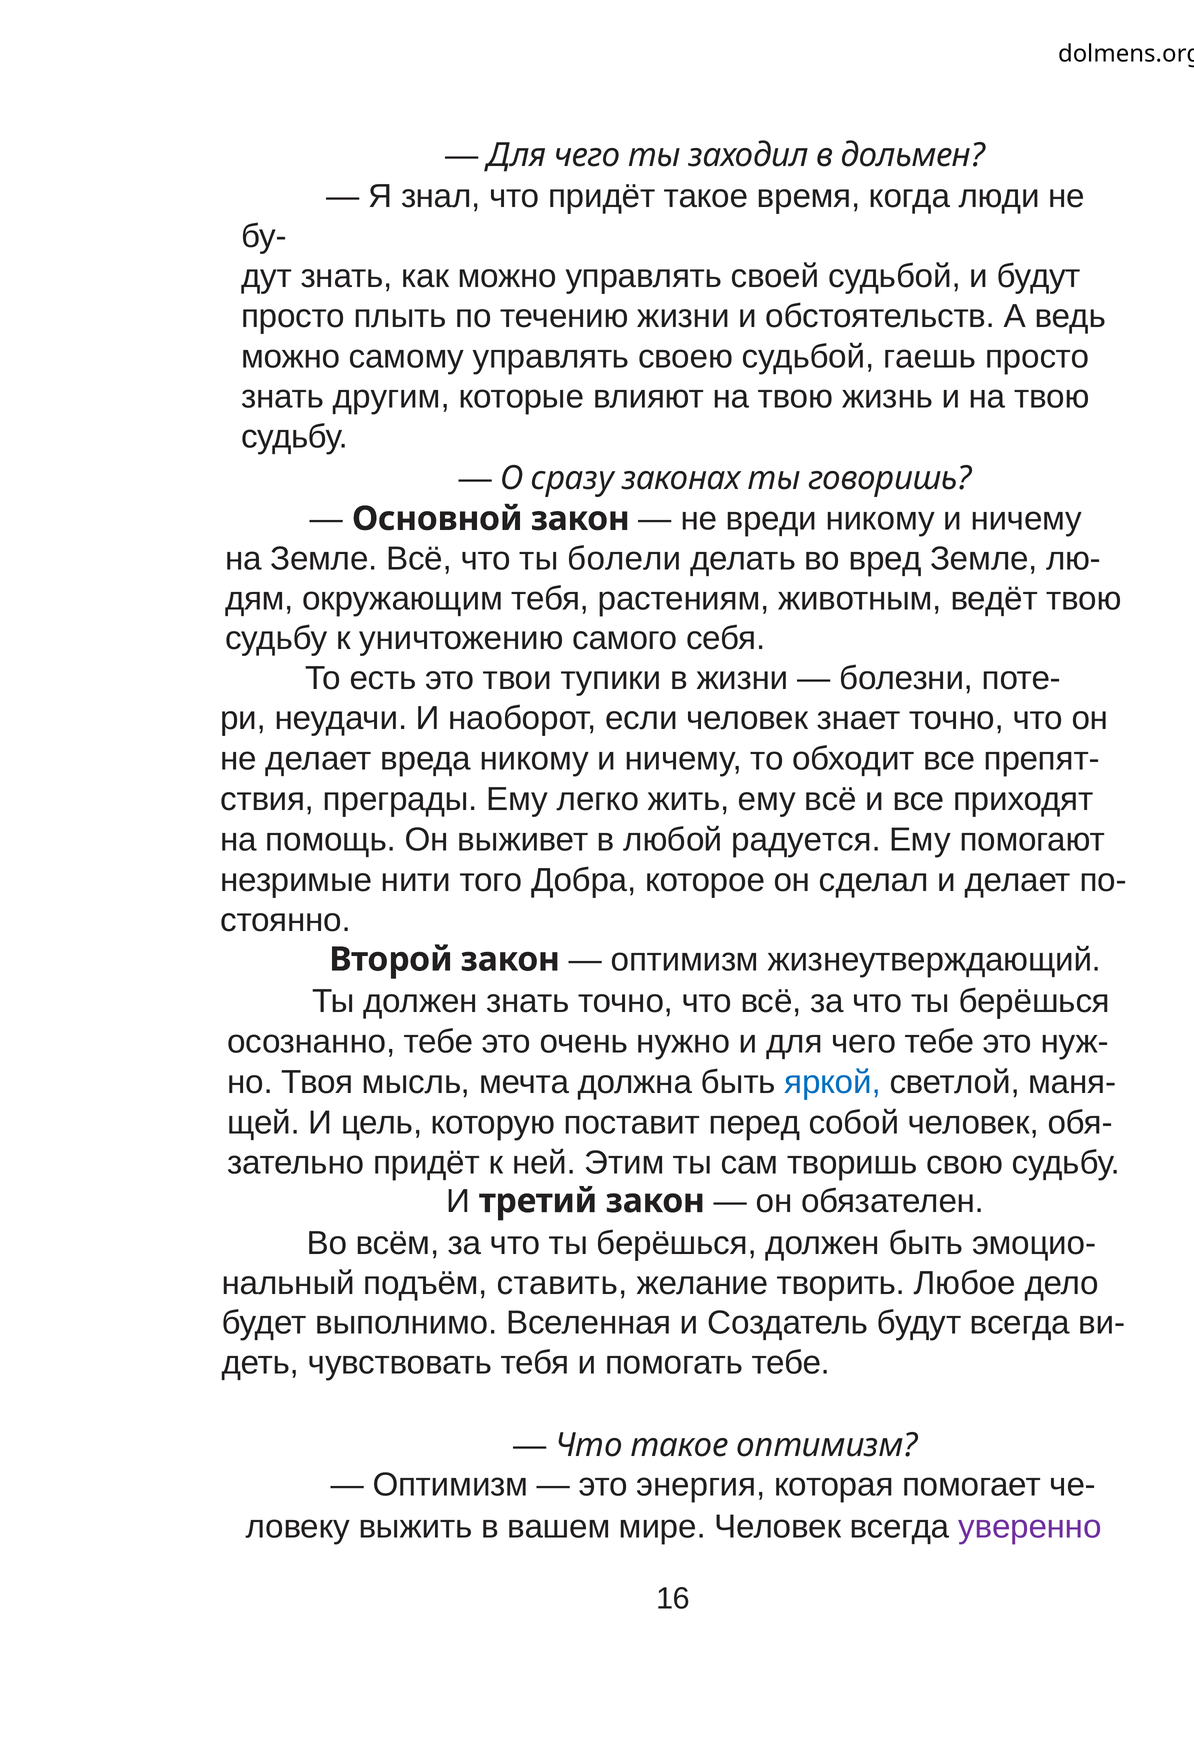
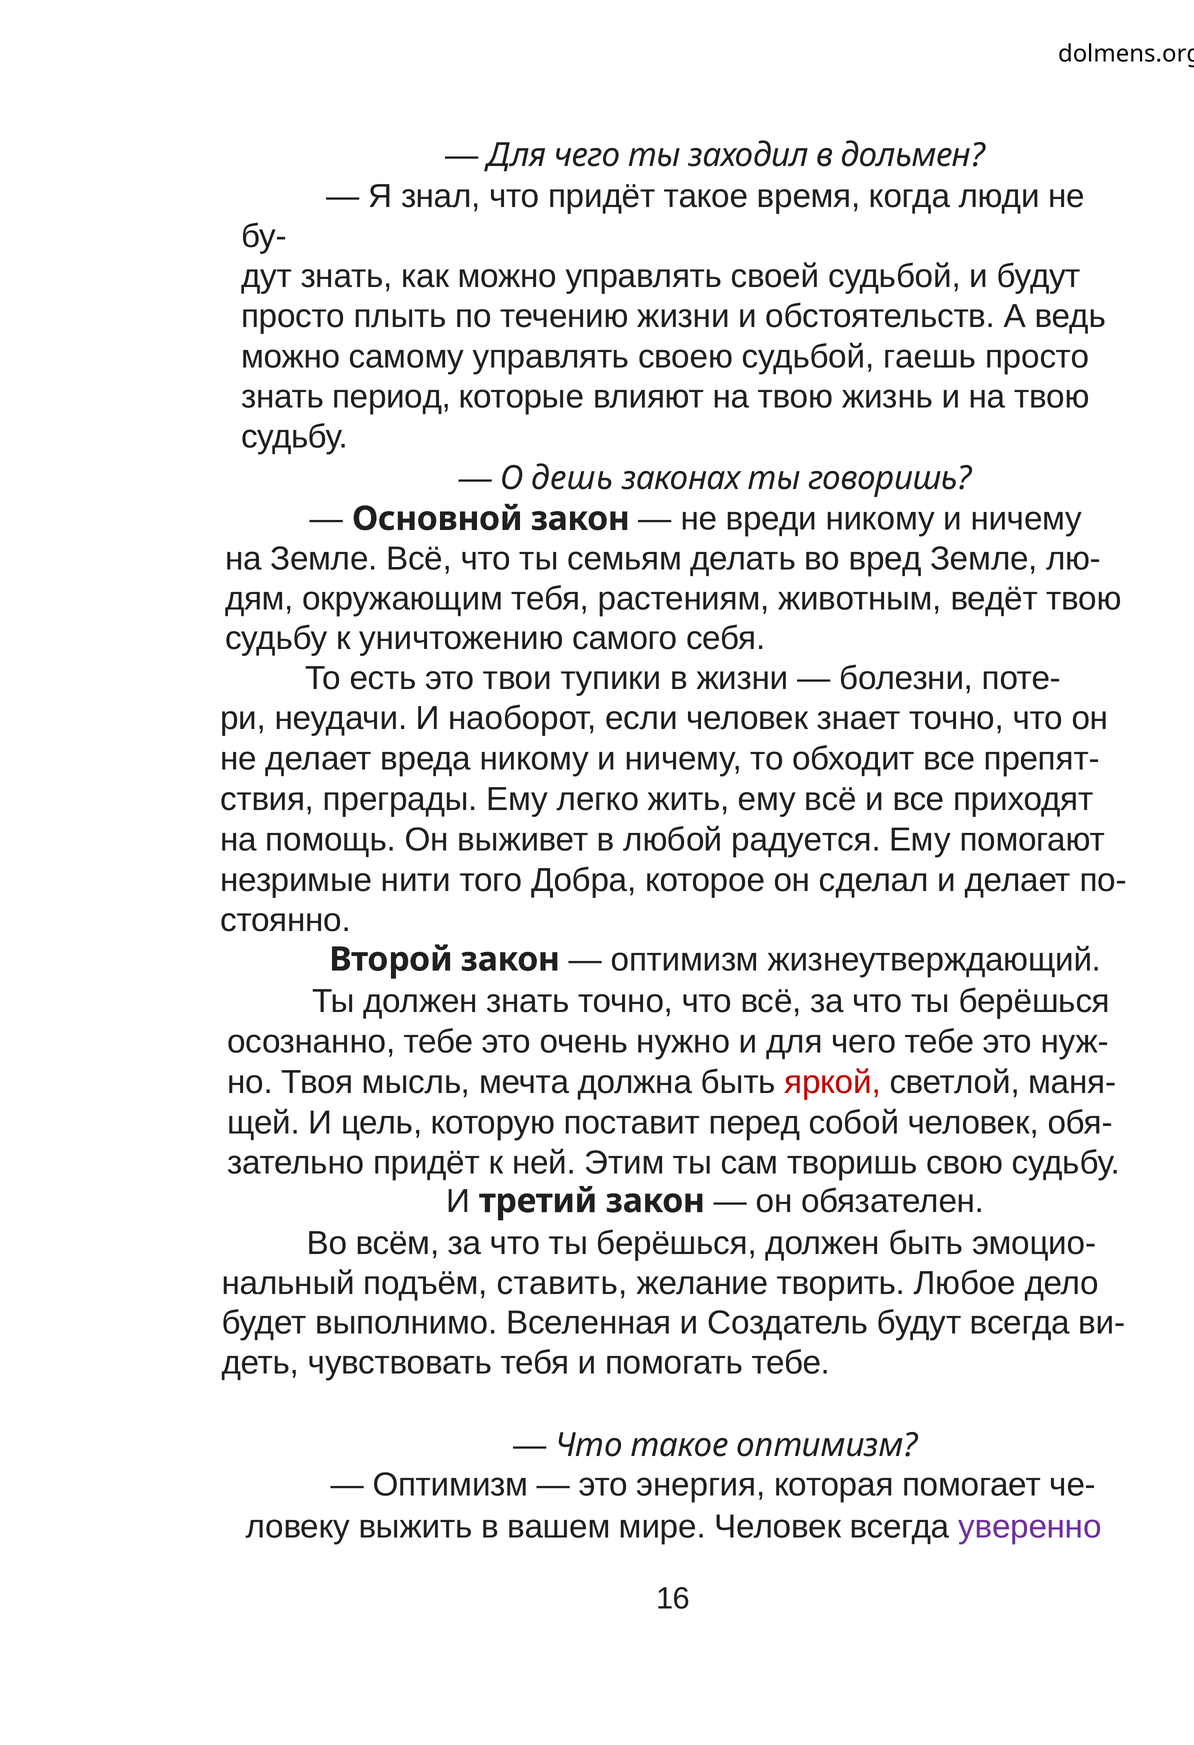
другим: другим -> период (392, 397)
сразу: сразу -> дешь (572, 478)
болели: болели -> семьям (625, 559)
яркой colour: blue -> red (833, 1082)
